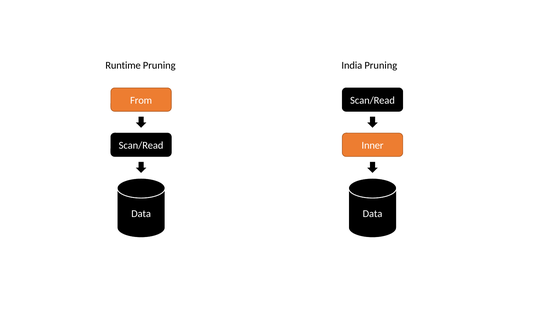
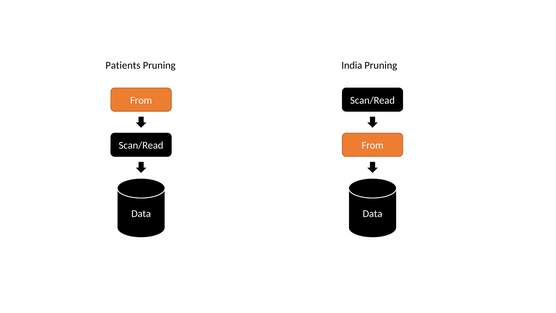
Runtime: Runtime -> Patients (123, 65)
Inner: Inner -> From (373, 145)
